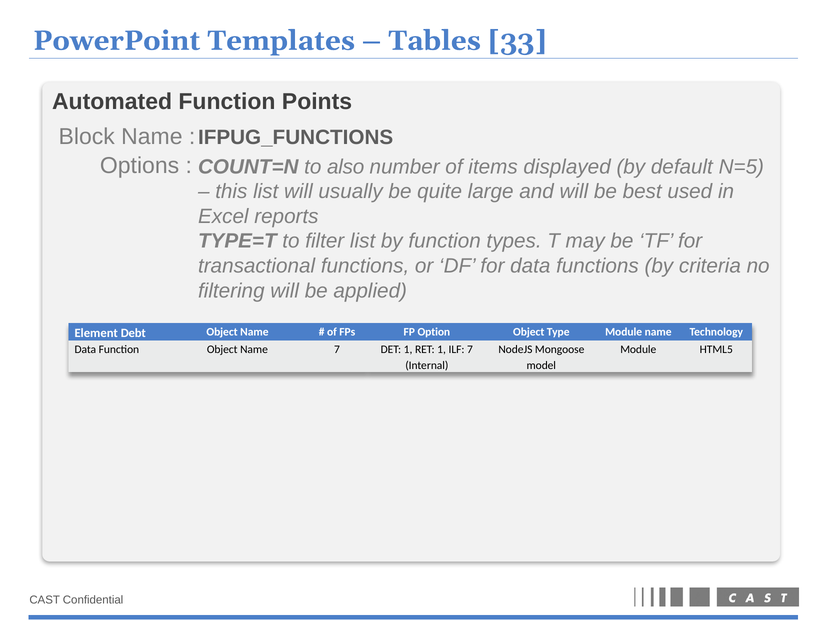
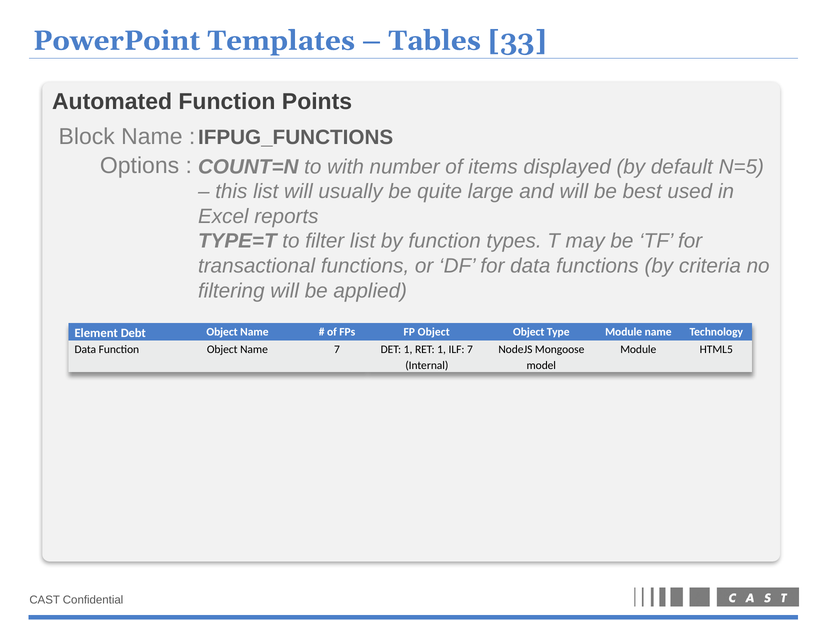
also: also -> with (346, 167)
FP Option: Option -> Object (434, 332)
